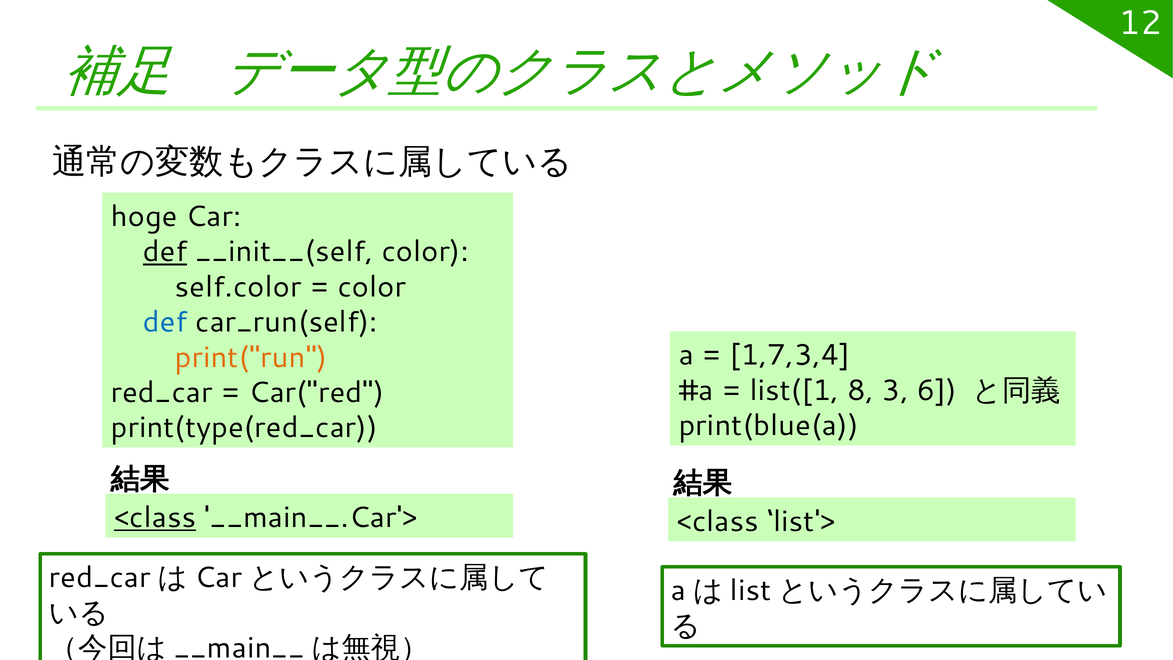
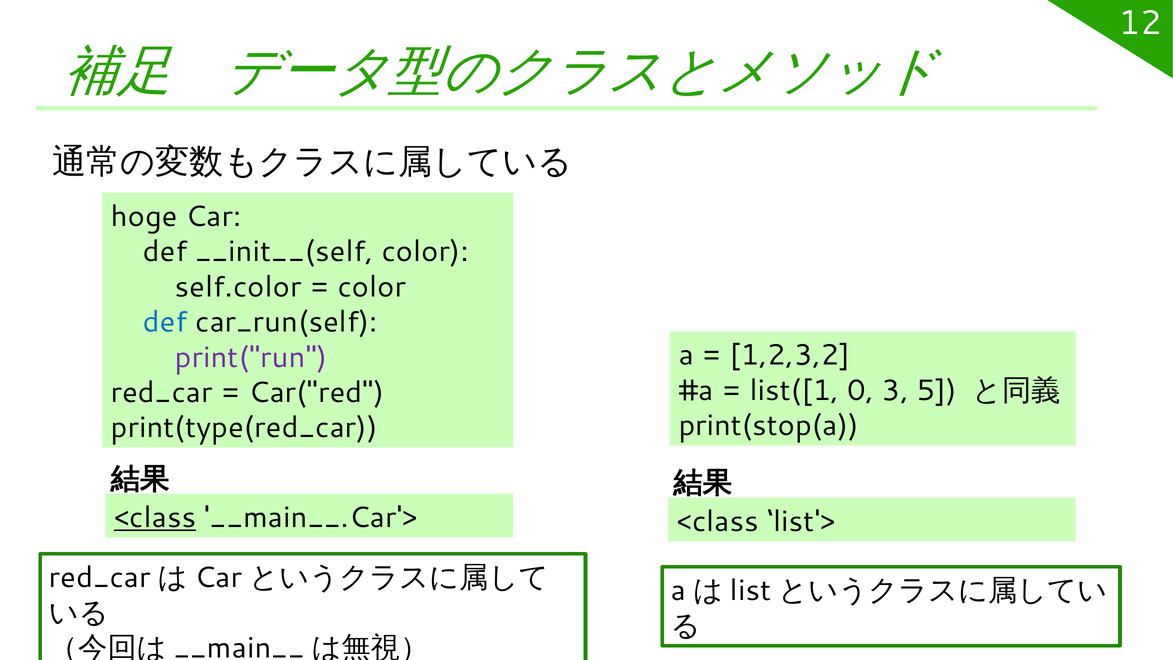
def underline: present -> none (165, 252)
1,7,3,4: 1,7,3,4 -> 1,2,3,2 (790, 355)
print("run colour: orange -> purple (251, 357)
8: 8 -> 0 (861, 390)
6: 6 -> 5 (937, 390)
print(blue(a: print(blue(a -> print(stop(a (769, 426)
